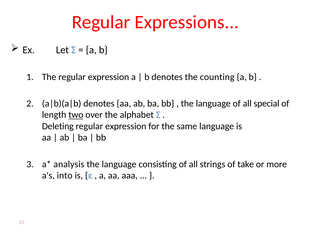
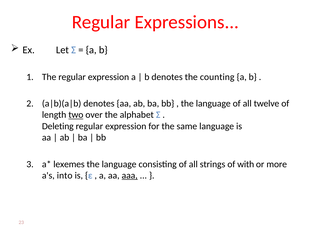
special: special -> twelve (267, 104)
analysis: analysis -> lexemes (69, 164)
take: take -> with (246, 164)
aaa underline: none -> present (130, 176)
